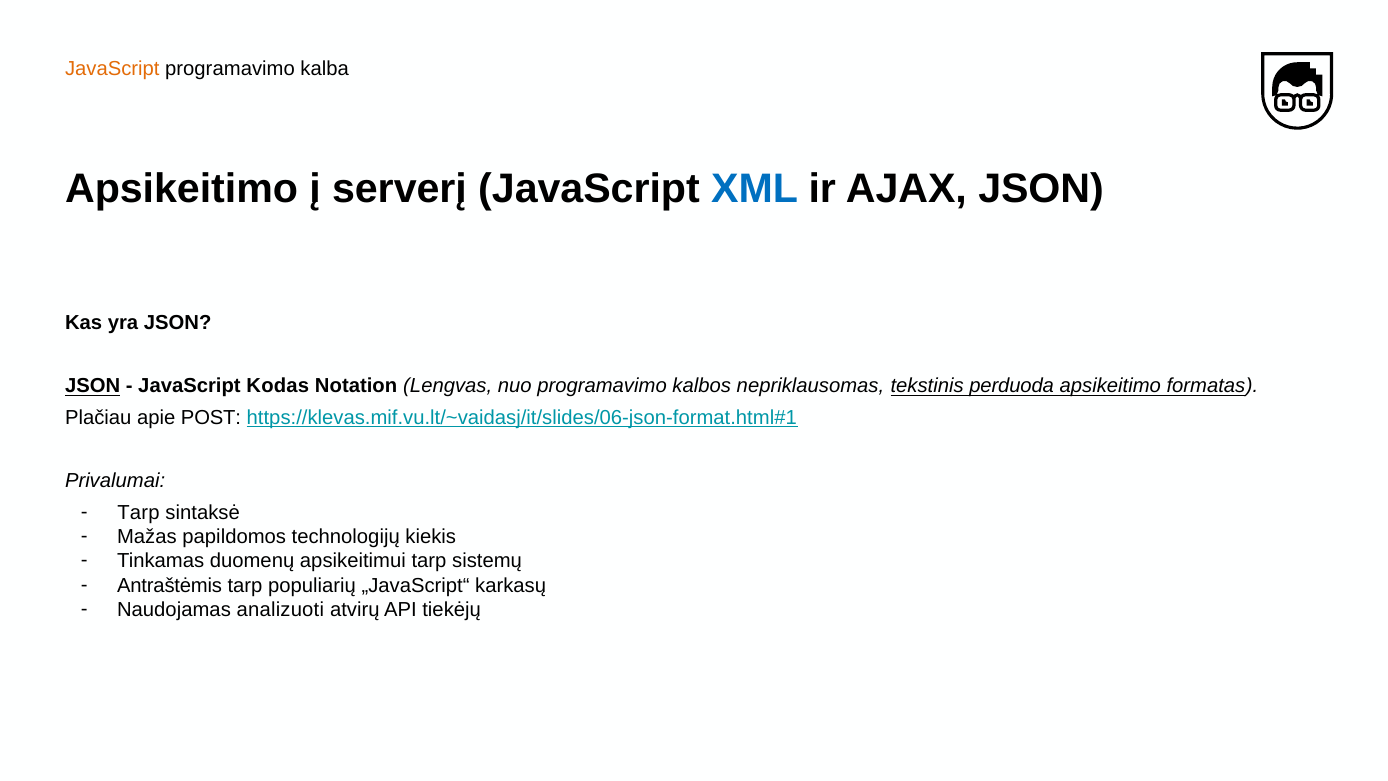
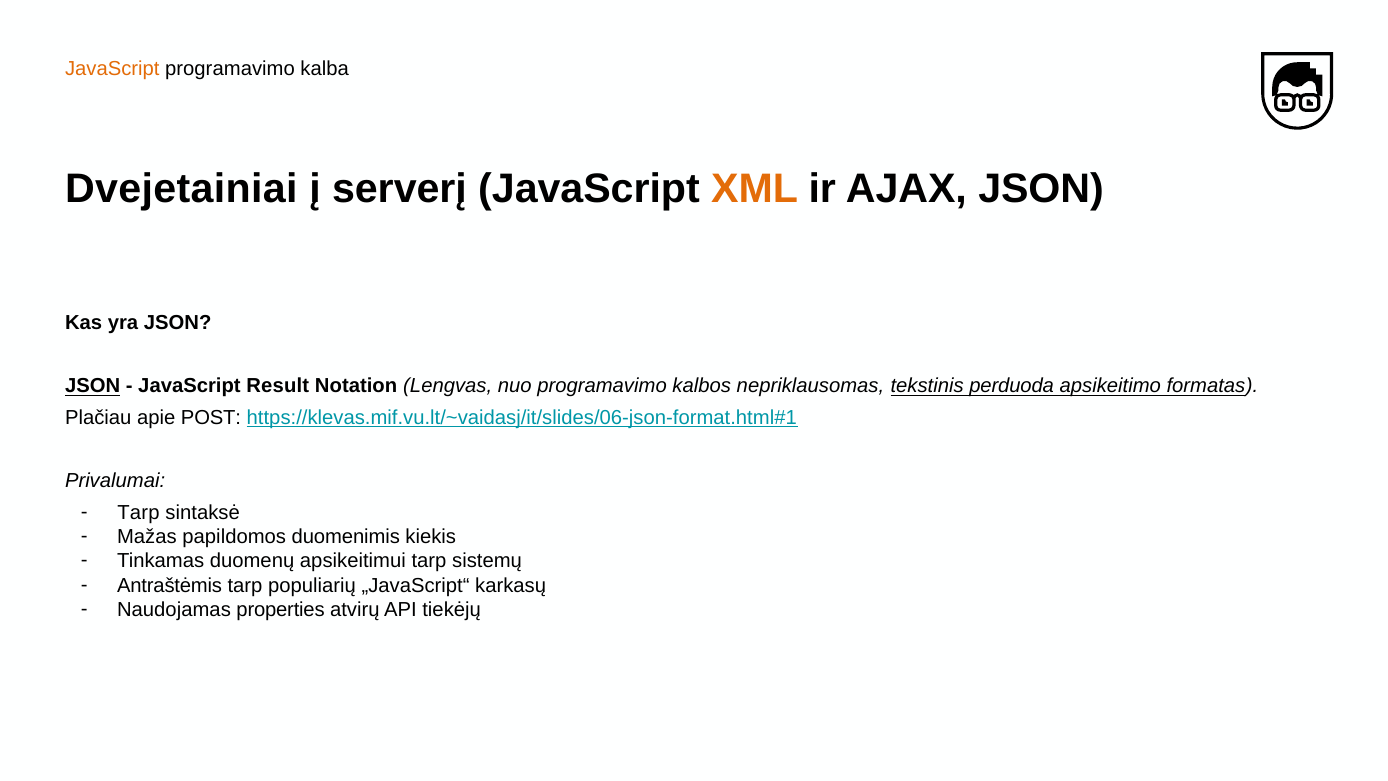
Apsikeitimo: Apsikeitimo -> Dvejetainiai (181, 189)
XML colour: blue -> orange (755, 189)
Kodas: Kodas -> Result (278, 386)
technologijų: technologijų -> duomenimis (346, 537)
analizuoti: analizuoti -> properties (281, 610)
